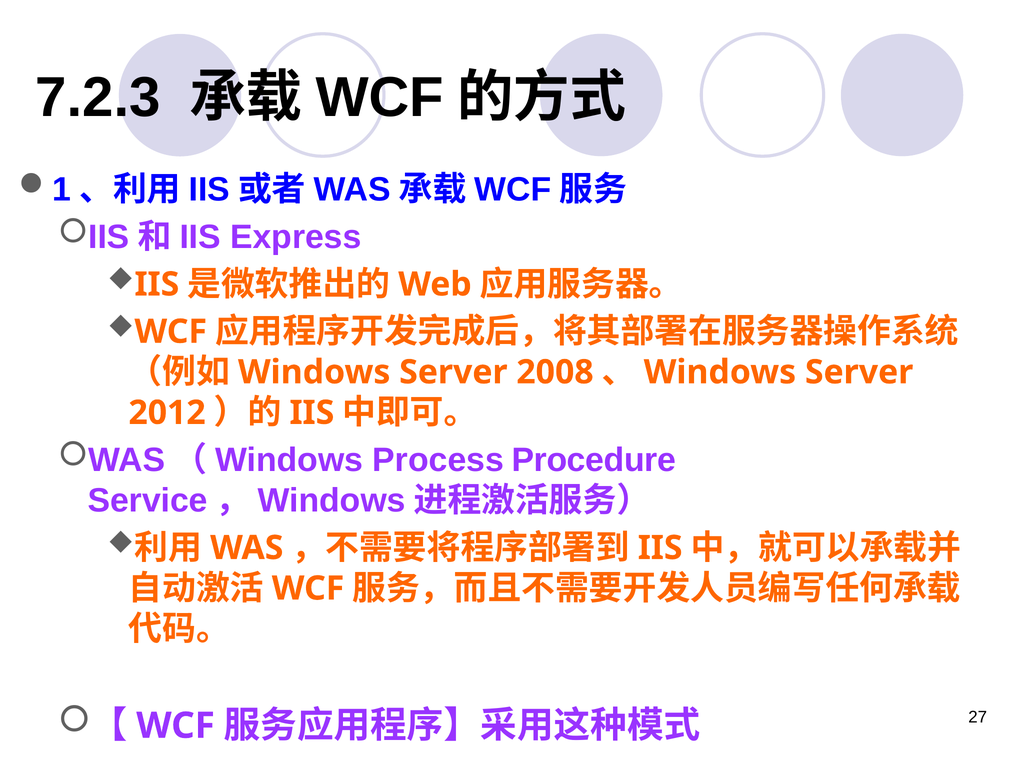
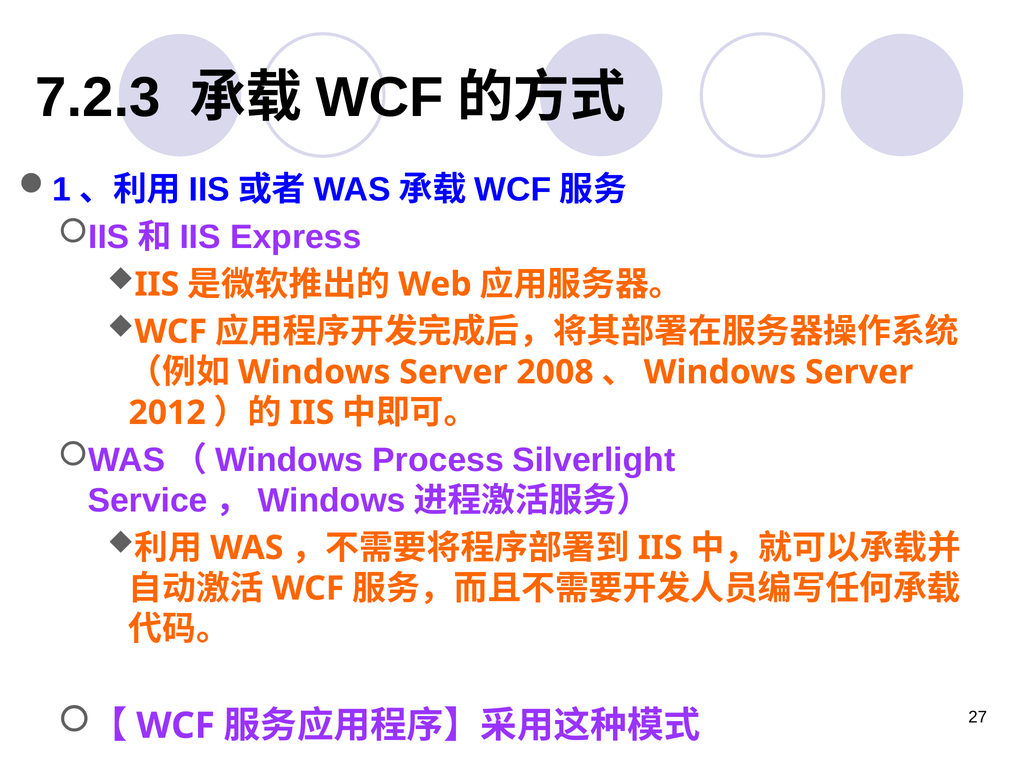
Procedure: Procedure -> Silverlight (594, 460)
